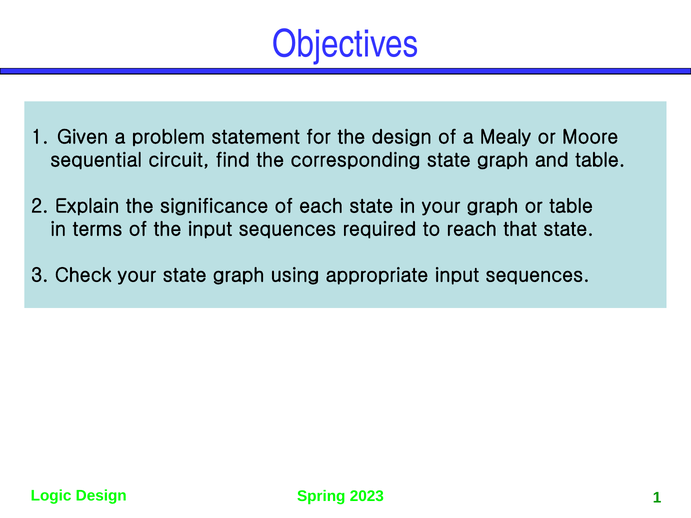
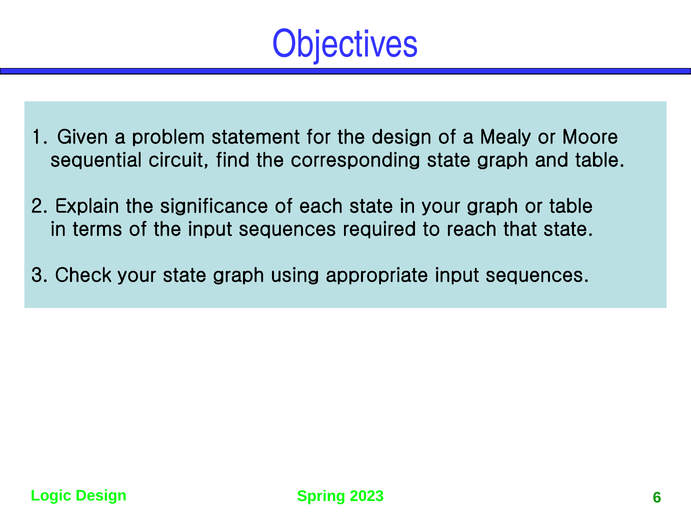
Design 1: 1 -> 6 (657, 498)
